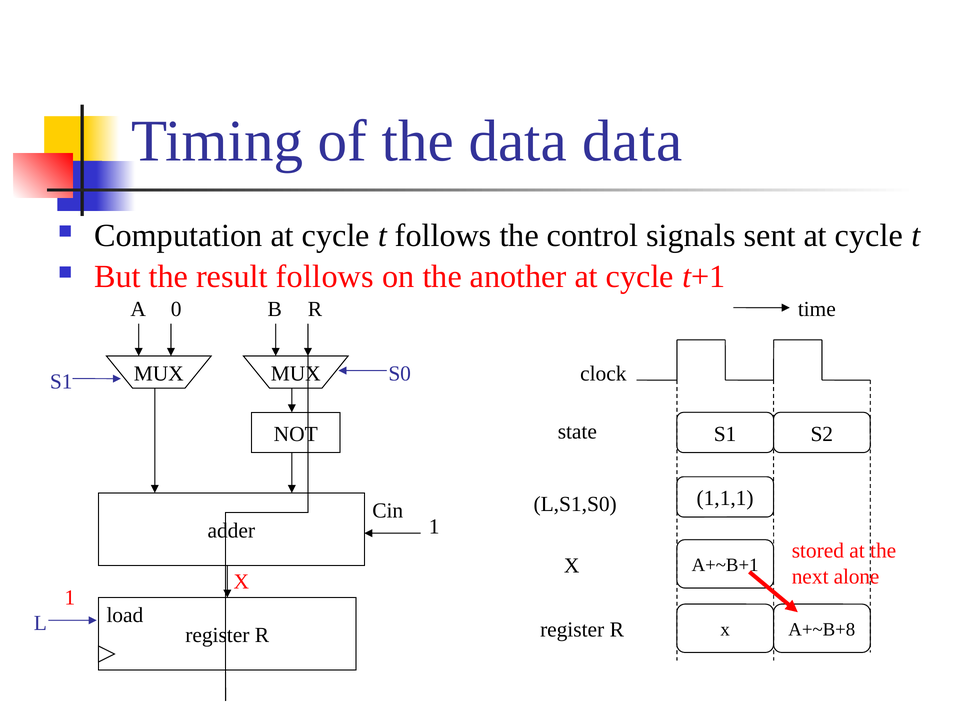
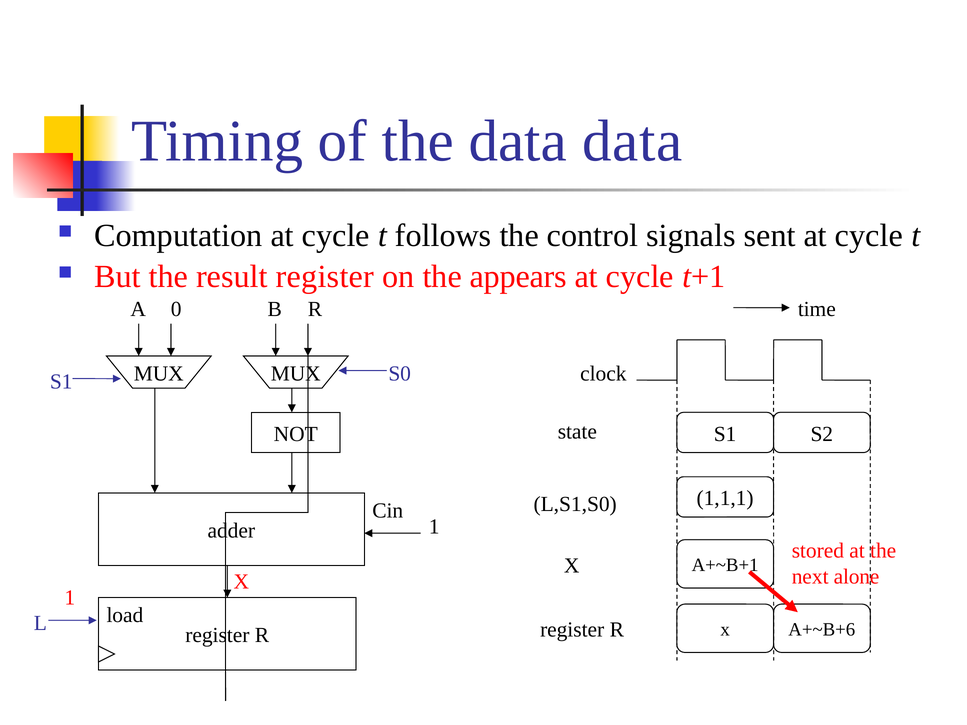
result follows: follows -> register (325, 277)
another: another -> appears (518, 277)
A+~B+8: A+~B+8 -> A+~B+6 (822, 630)
